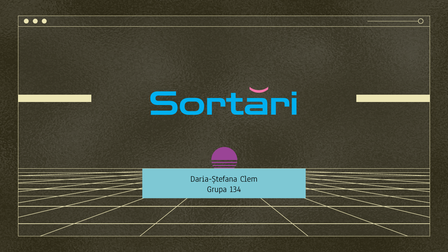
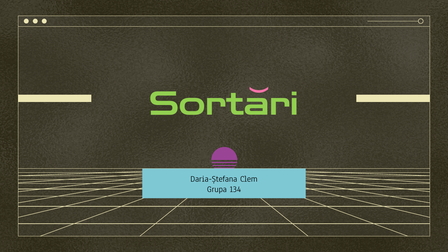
Sortari colour: light blue -> light green (224, 104)
